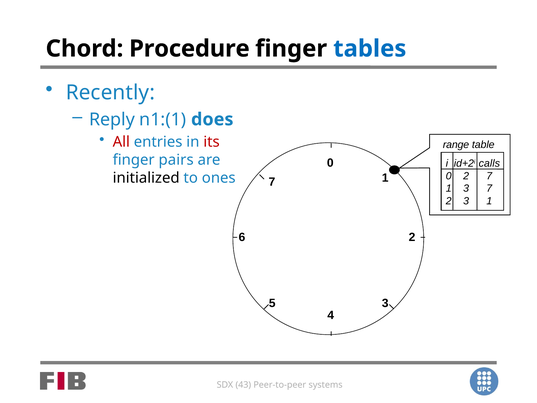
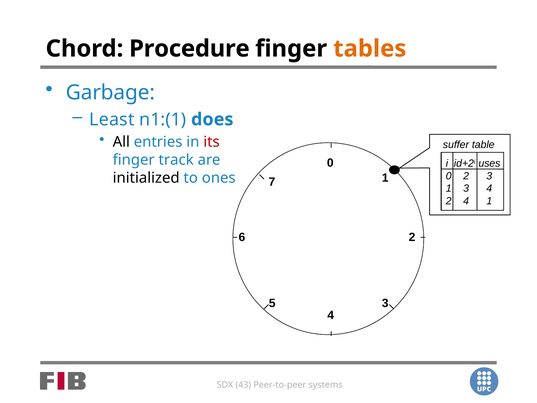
tables colour: blue -> orange (370, 49)
Recently: Recently -> Garbage (110, 93)
Reply: Reply -> Least (112, 119)
All colour: red -> black (121, 142)
range: range -> suffer (456, 145)
pairs: pairs -> track (176, 160)
calls: calls -> uses (489, 163)
0 2 7: 7 -> 3 (489, 176)
1 3 7: 7 -> 4 (489, 188)
3: 3 -> 4 (466, 201)
